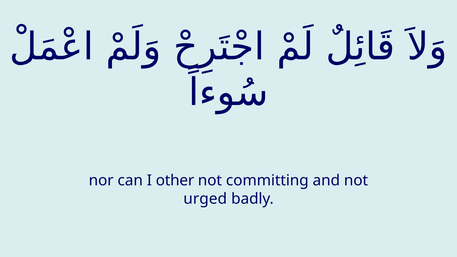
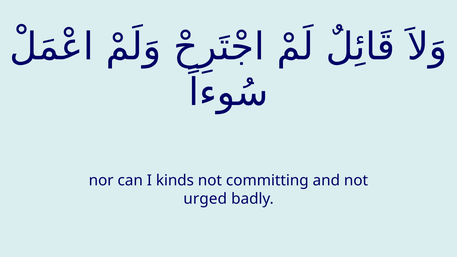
other: other -> kinds (175, 180)
